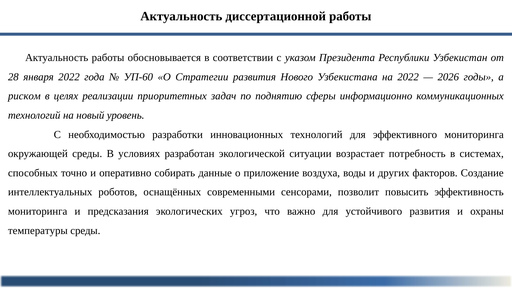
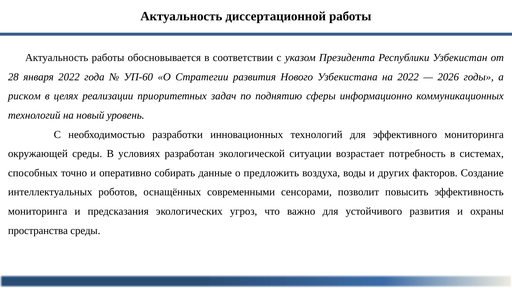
приложение: приложение -> предложить (271, 173)
температуры: температуры -> пространства (38, 231)
